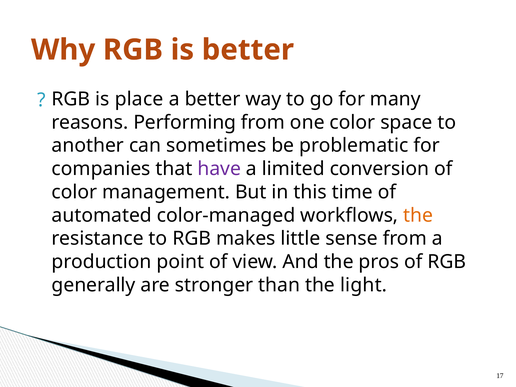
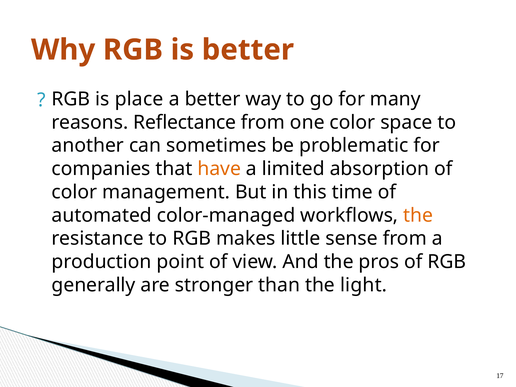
Performing: Performing -> Reflectance (185, 122)
have colour: purple -> orange (219, 169)
conversion: conversion -> absorption (379, 169)
